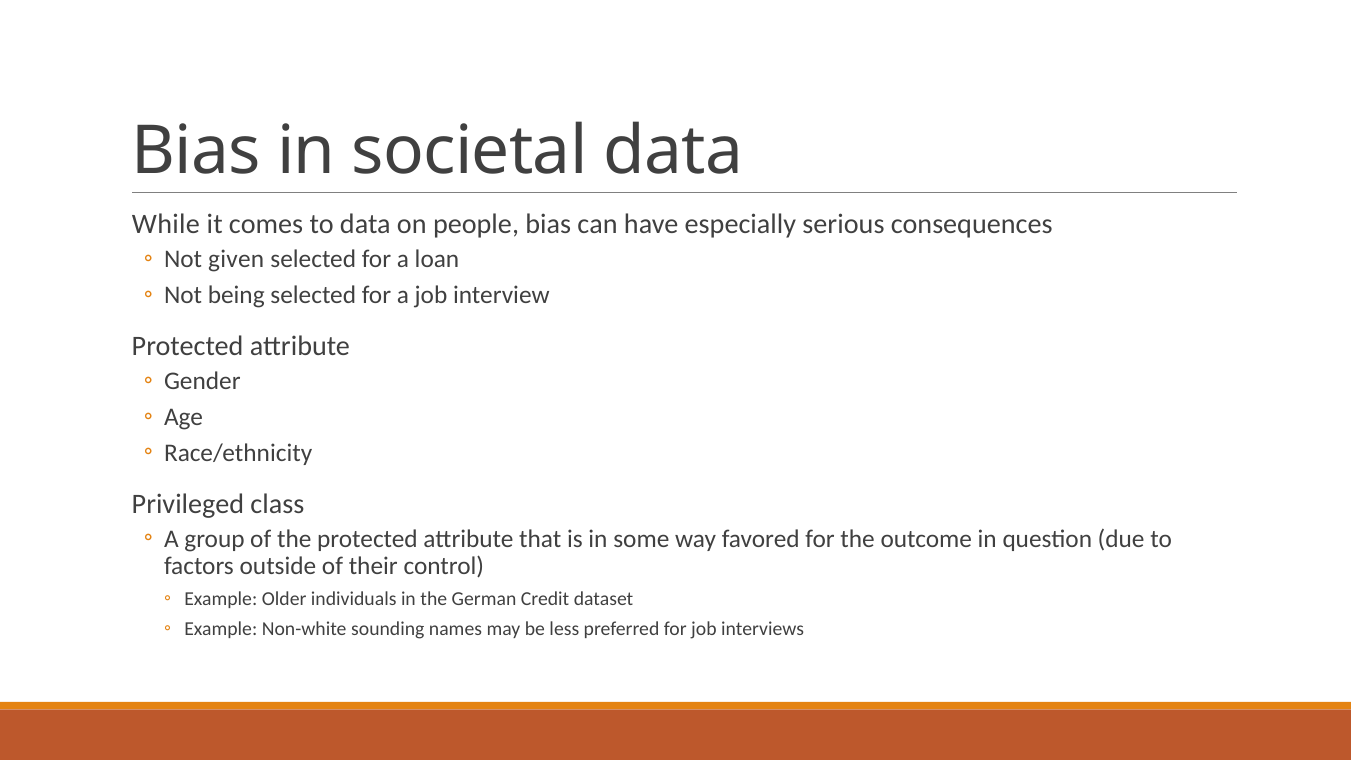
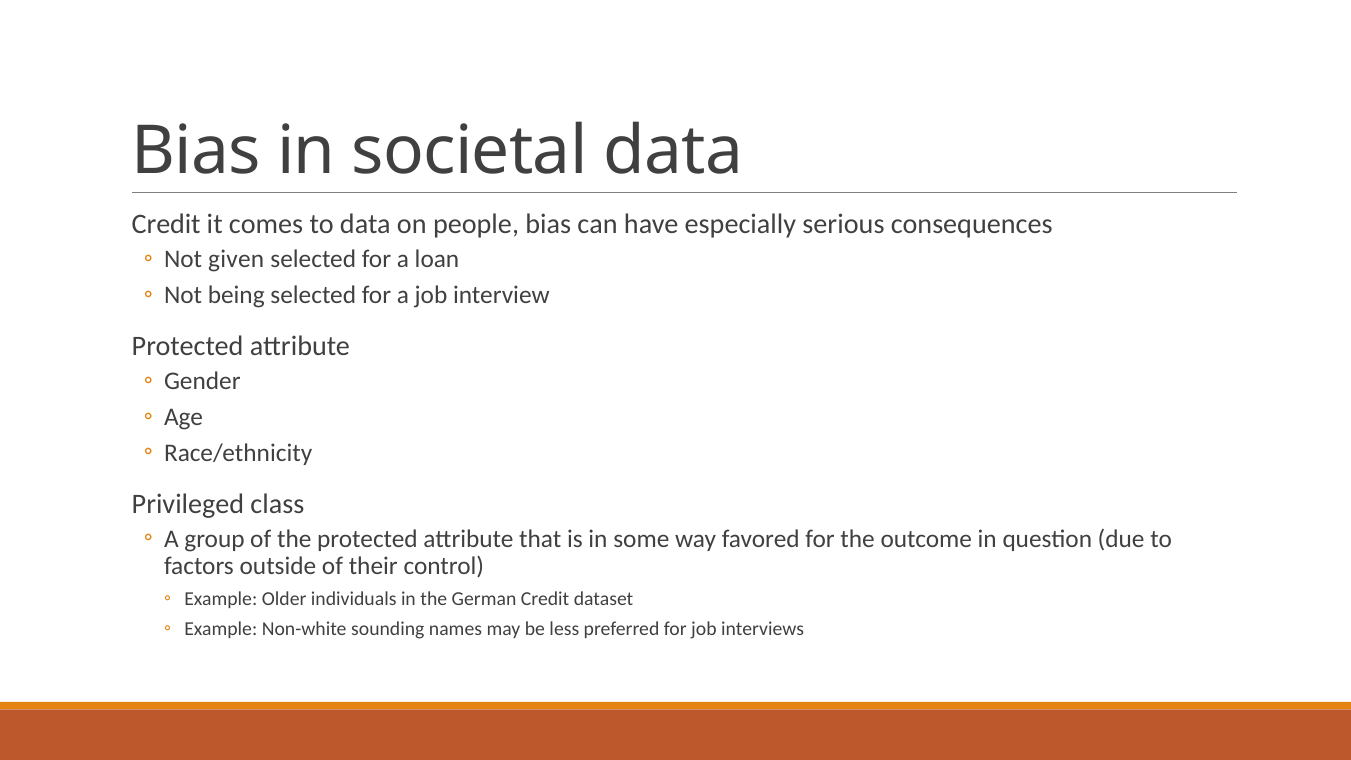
While: While -> Credit (166, 225)
